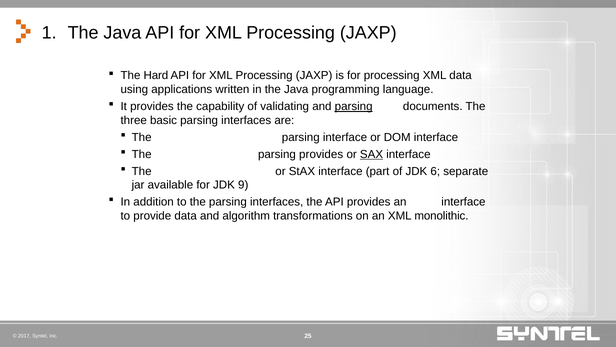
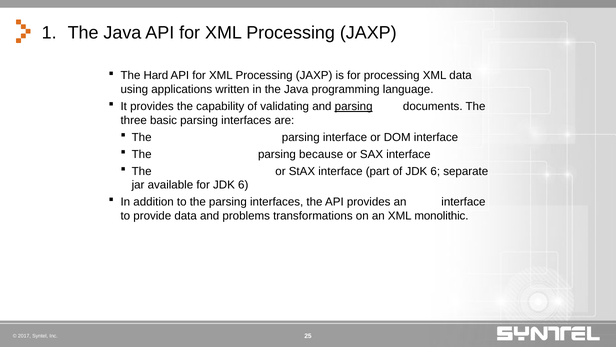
parsing provides: provides -> because (321, 154)
SAX underline: present -> none (372, 154)
for JDK 9: 9 -> 6 (243, 185)
algorithm: algorithm -> problems (246, 216)
